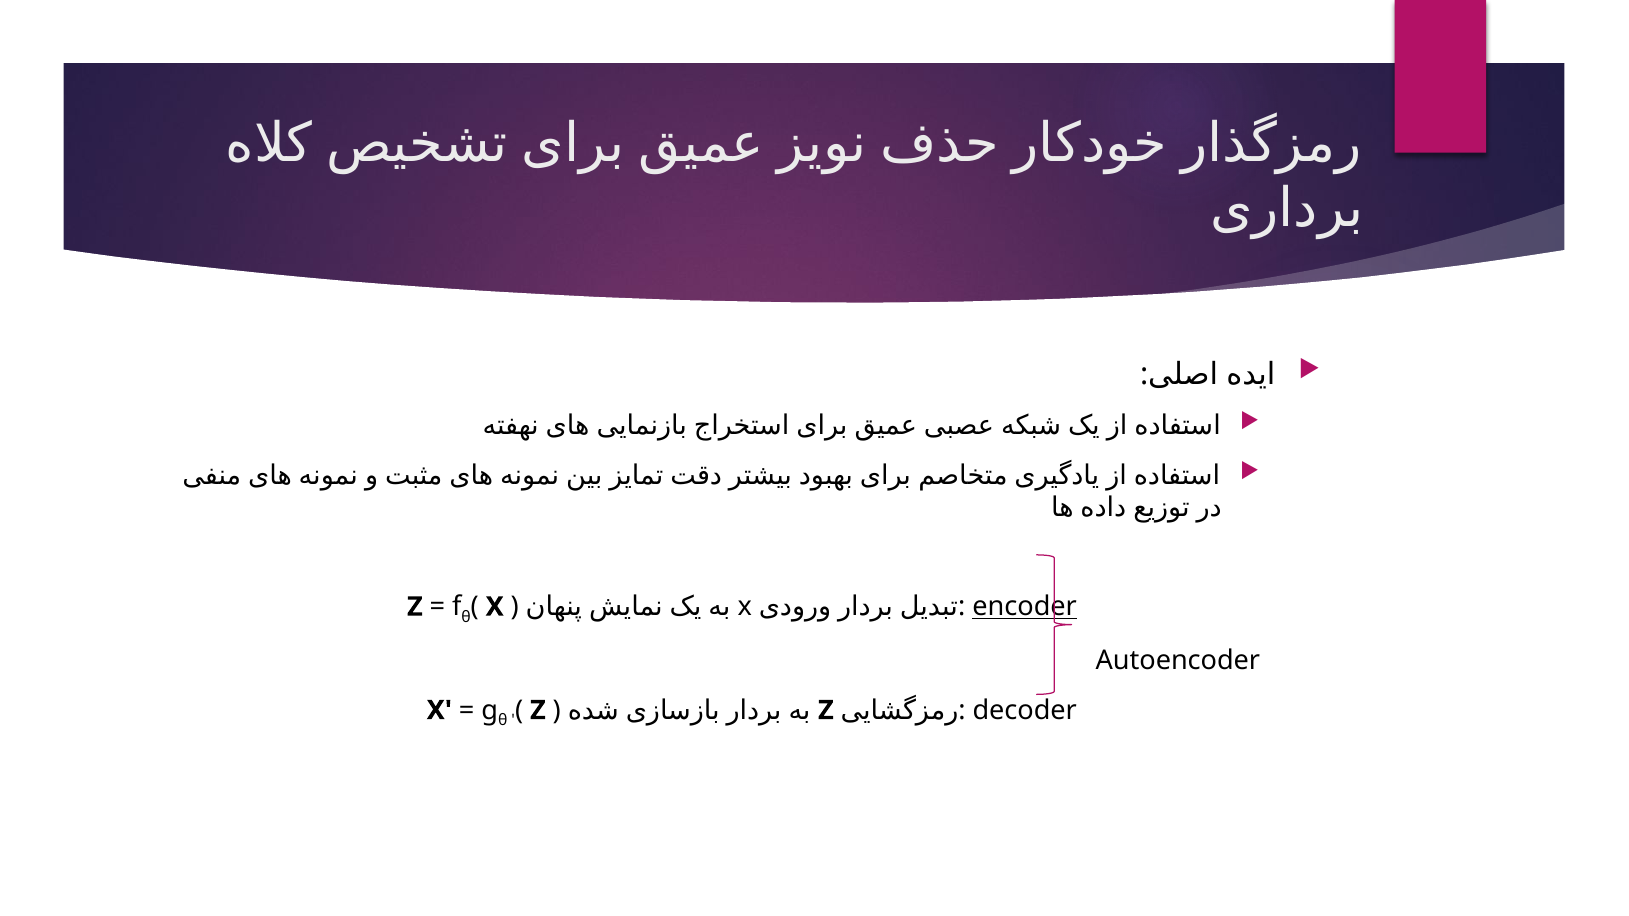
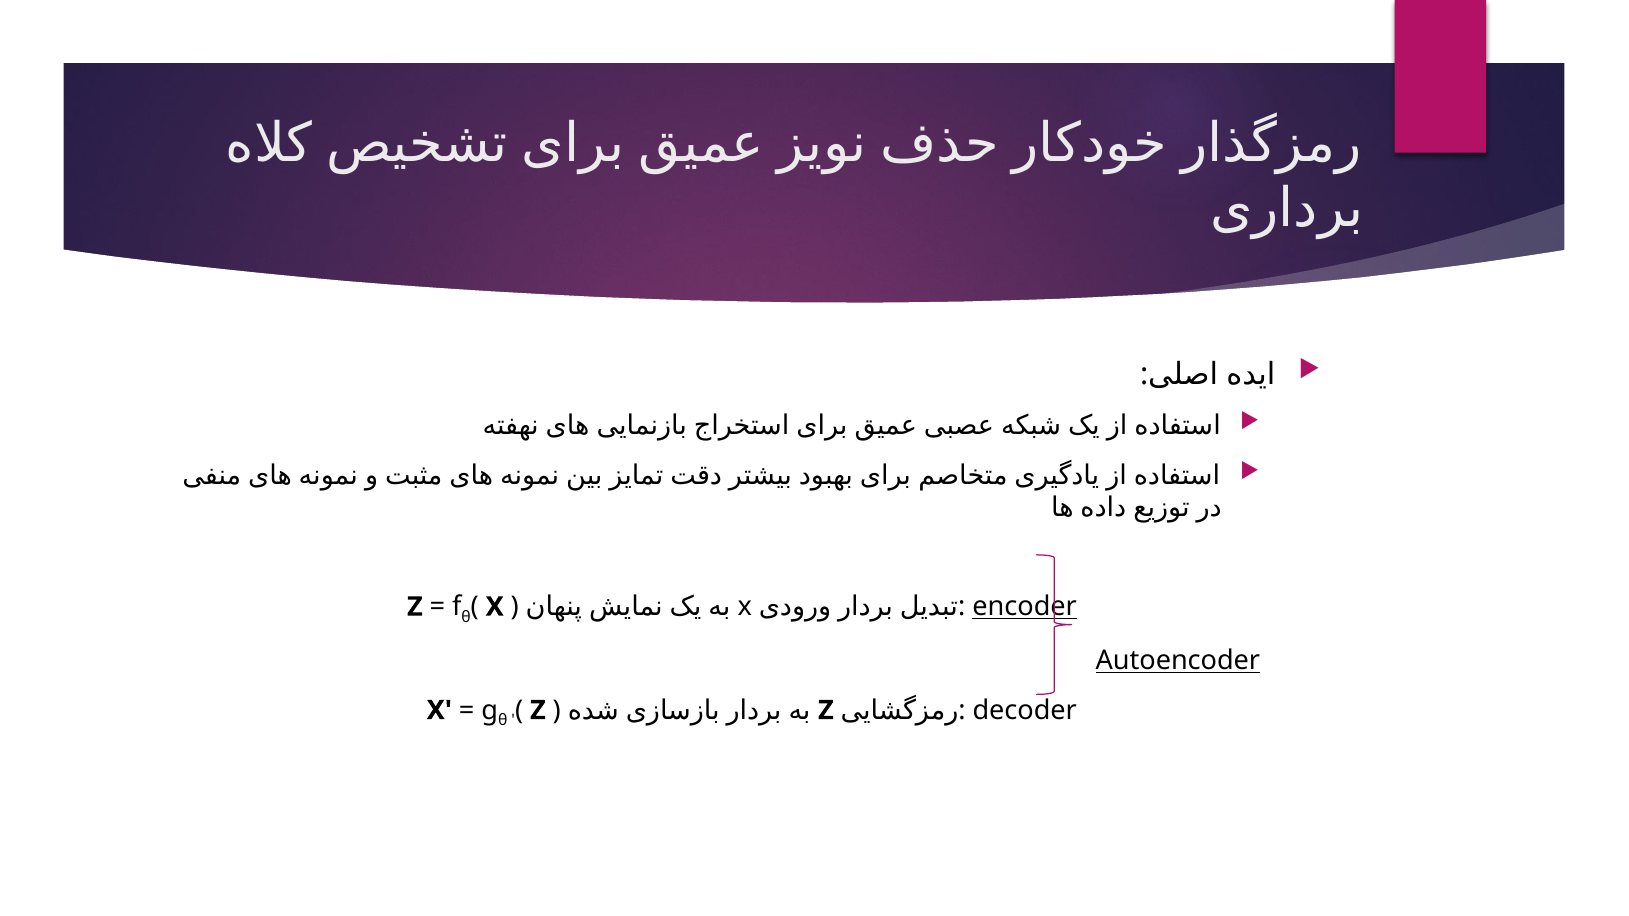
Autoencoder underline: none -> present (1178, 661)
